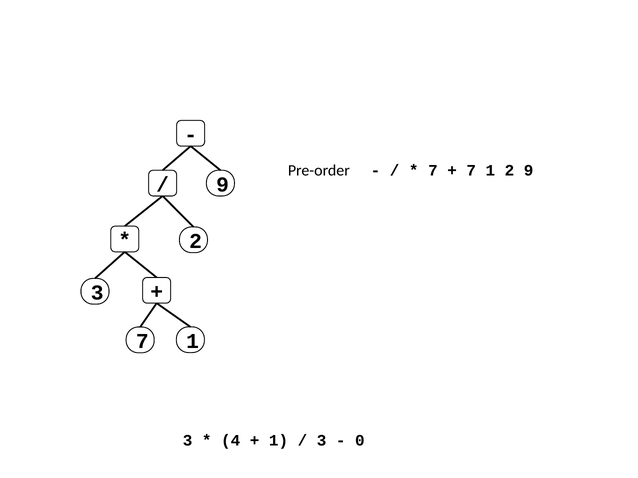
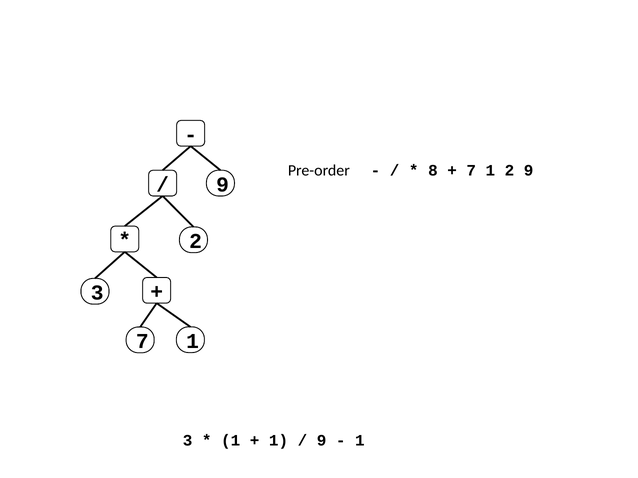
7: 7 -> 8 (433, 170)
4: 4 -> 1 (231, 441)
3: 3 -> 9 (322, 441)
0: 0 -> 1 (360, 441)
